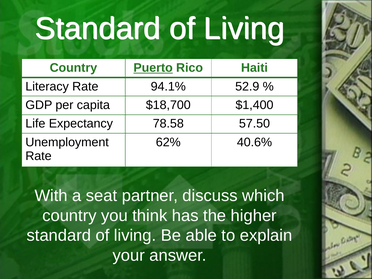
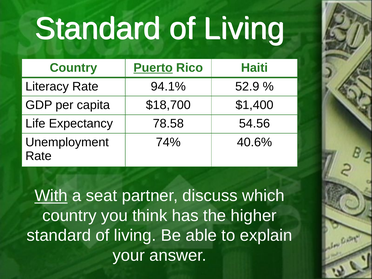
57.50: 57.50 -> 54.56 (254, 124)
62%: 62% -> 74% (168, 142)
With underline: none -> present (51, 196)
